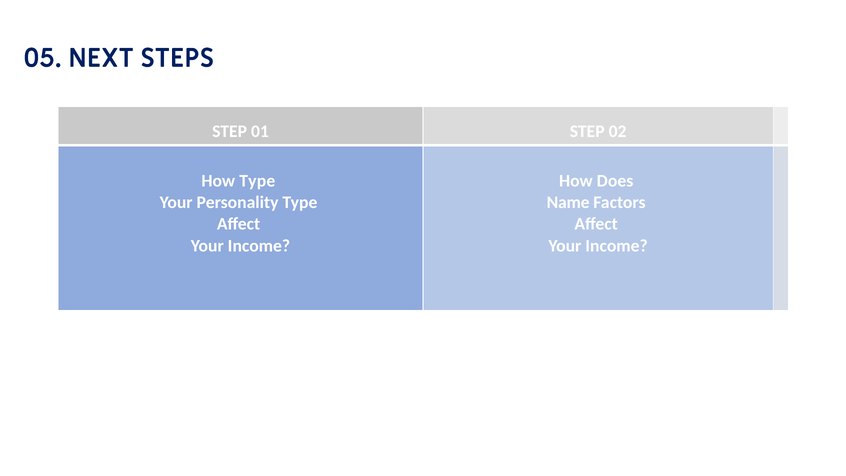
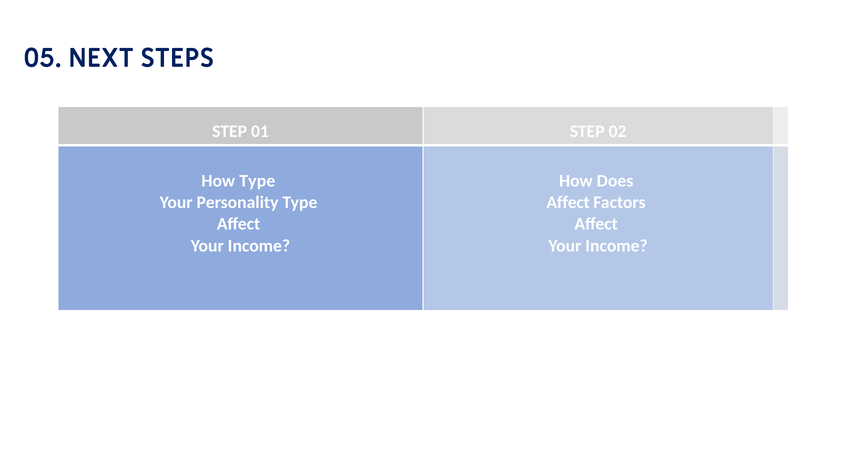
Name: Name -> Affect (568, 203)
